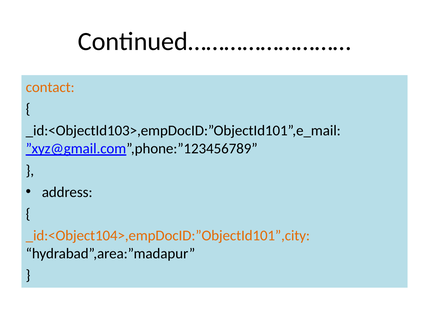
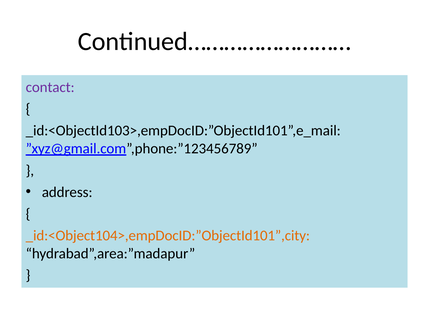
contact colour: orange -> purple (50, 87)
